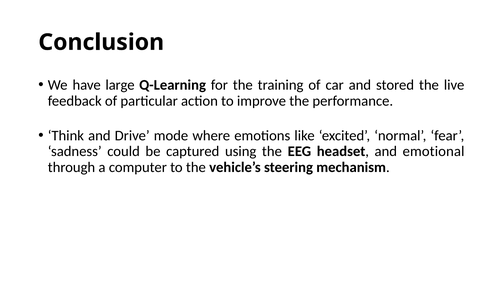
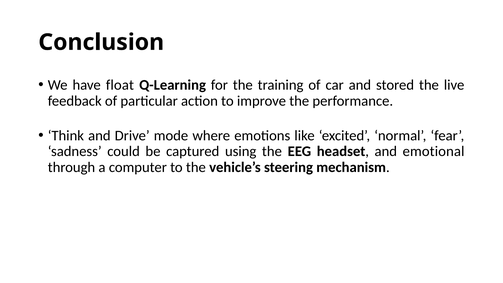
large: large -> float (120, 85)
